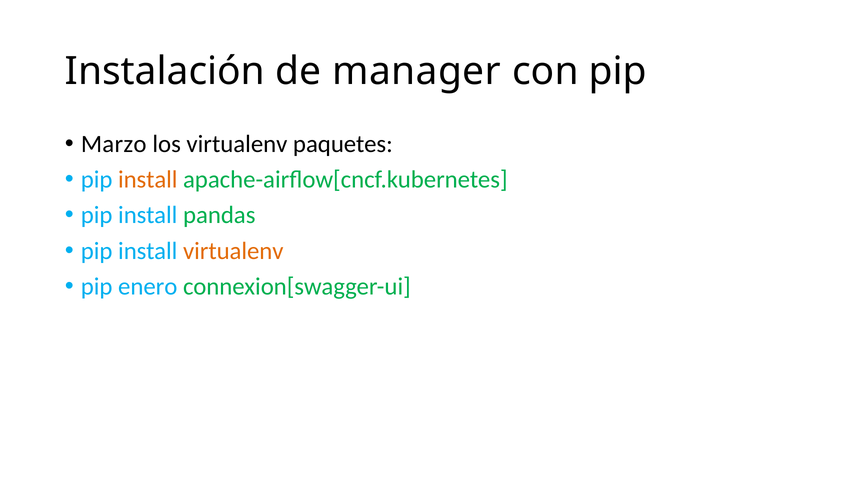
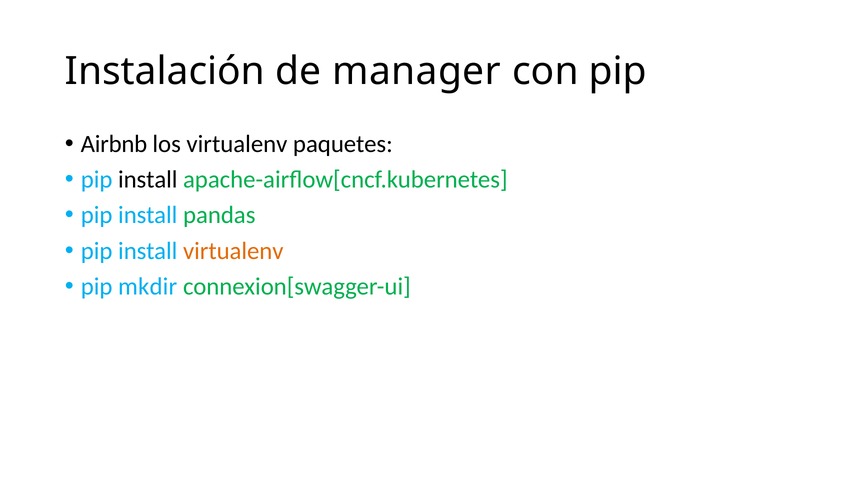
Marzo: Marzo -> Airbnb (114, 144)
install colour: orange -> black (148, 179)
enero: enero -> mkdir (148, 286)
